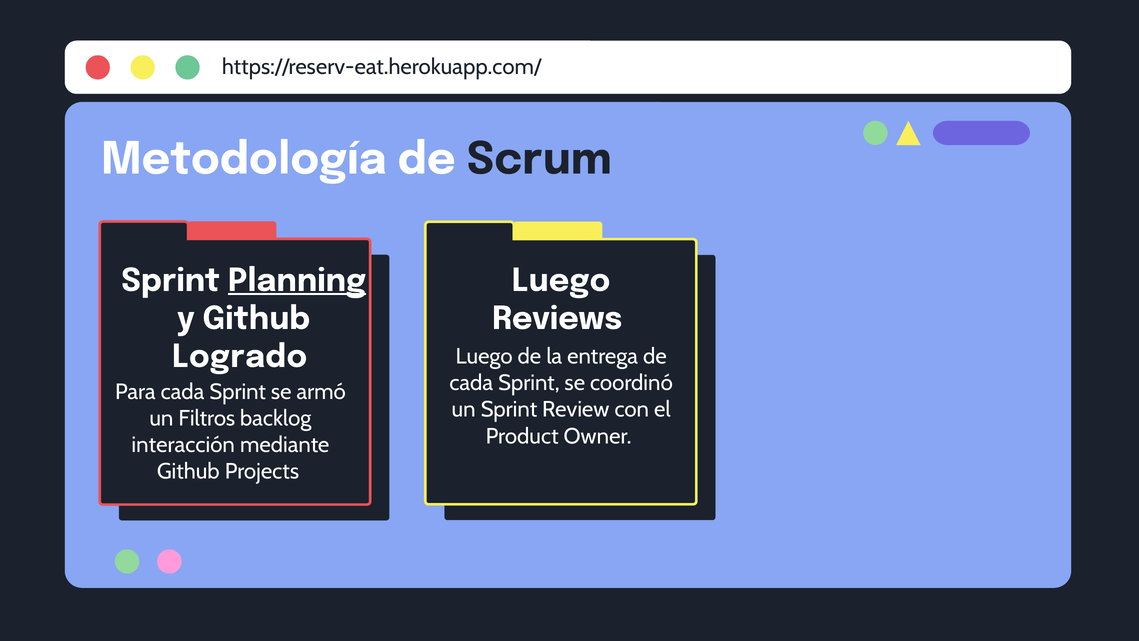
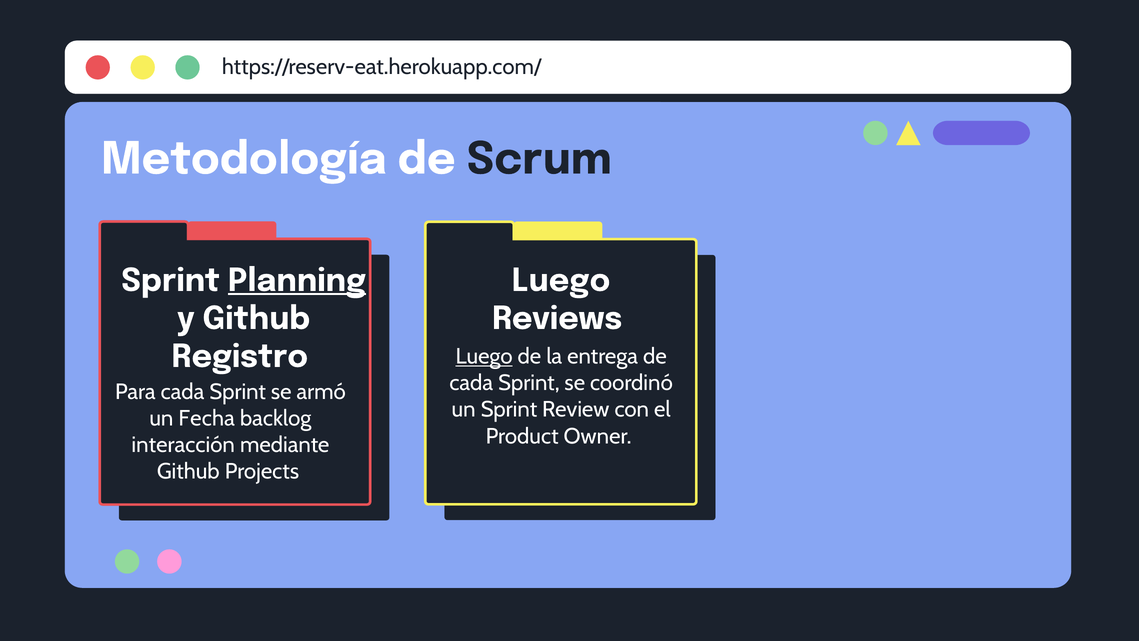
Logrado: Logrado -> Registro (240, 356)
Luego underline: none -> present (484, 356)
Filtros: Filtros -> Fecha (207, 418)
